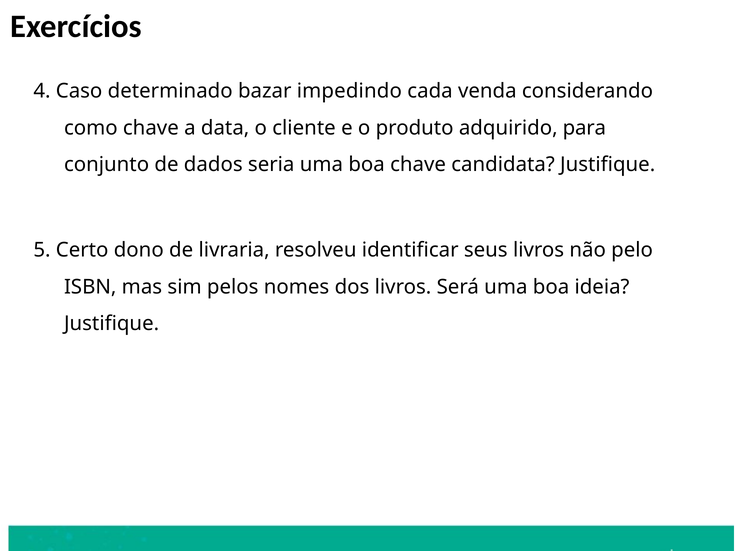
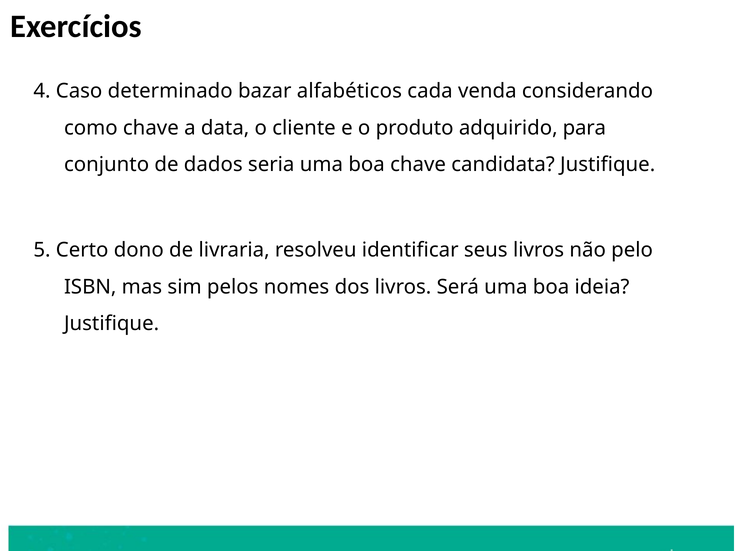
impedindo: impedindo -> alfabéticos (349, 91)
